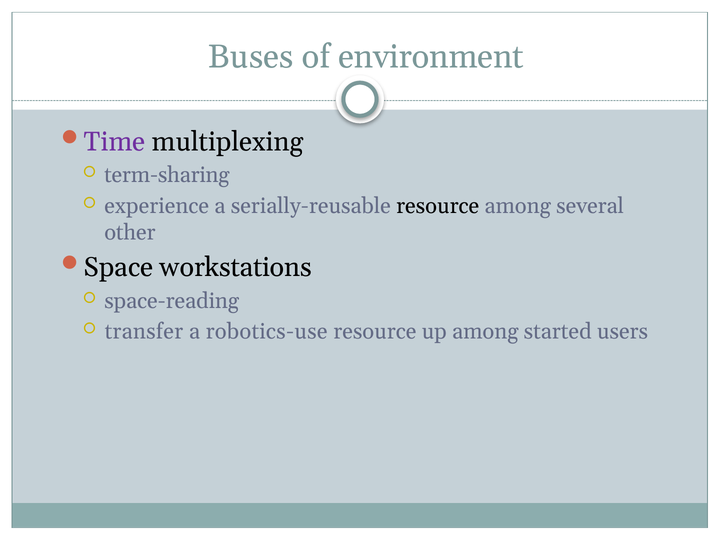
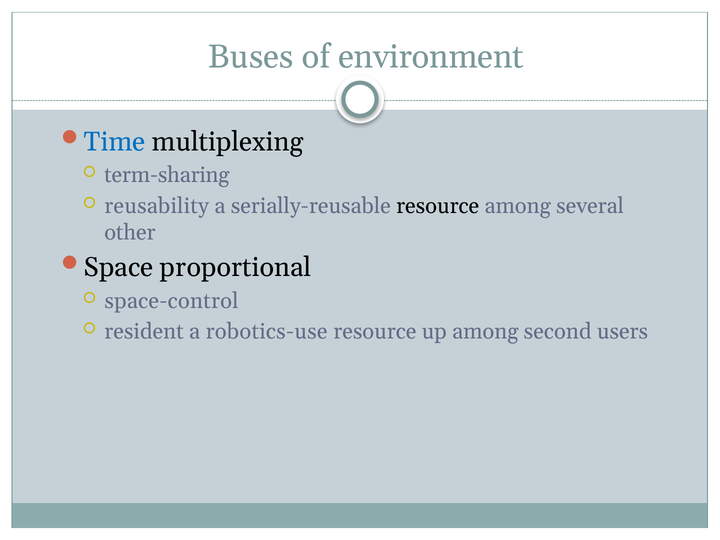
Time colour: purple -> blue (115, 142)
experience: experience -> reusability (157, 206)
workstations: workstations -> proportional (236, 267)
space-reading: space-reading -> space-control (172, 301)
transfer: transfer -> resident (144, 332)
started: started -> second (558, 332)
